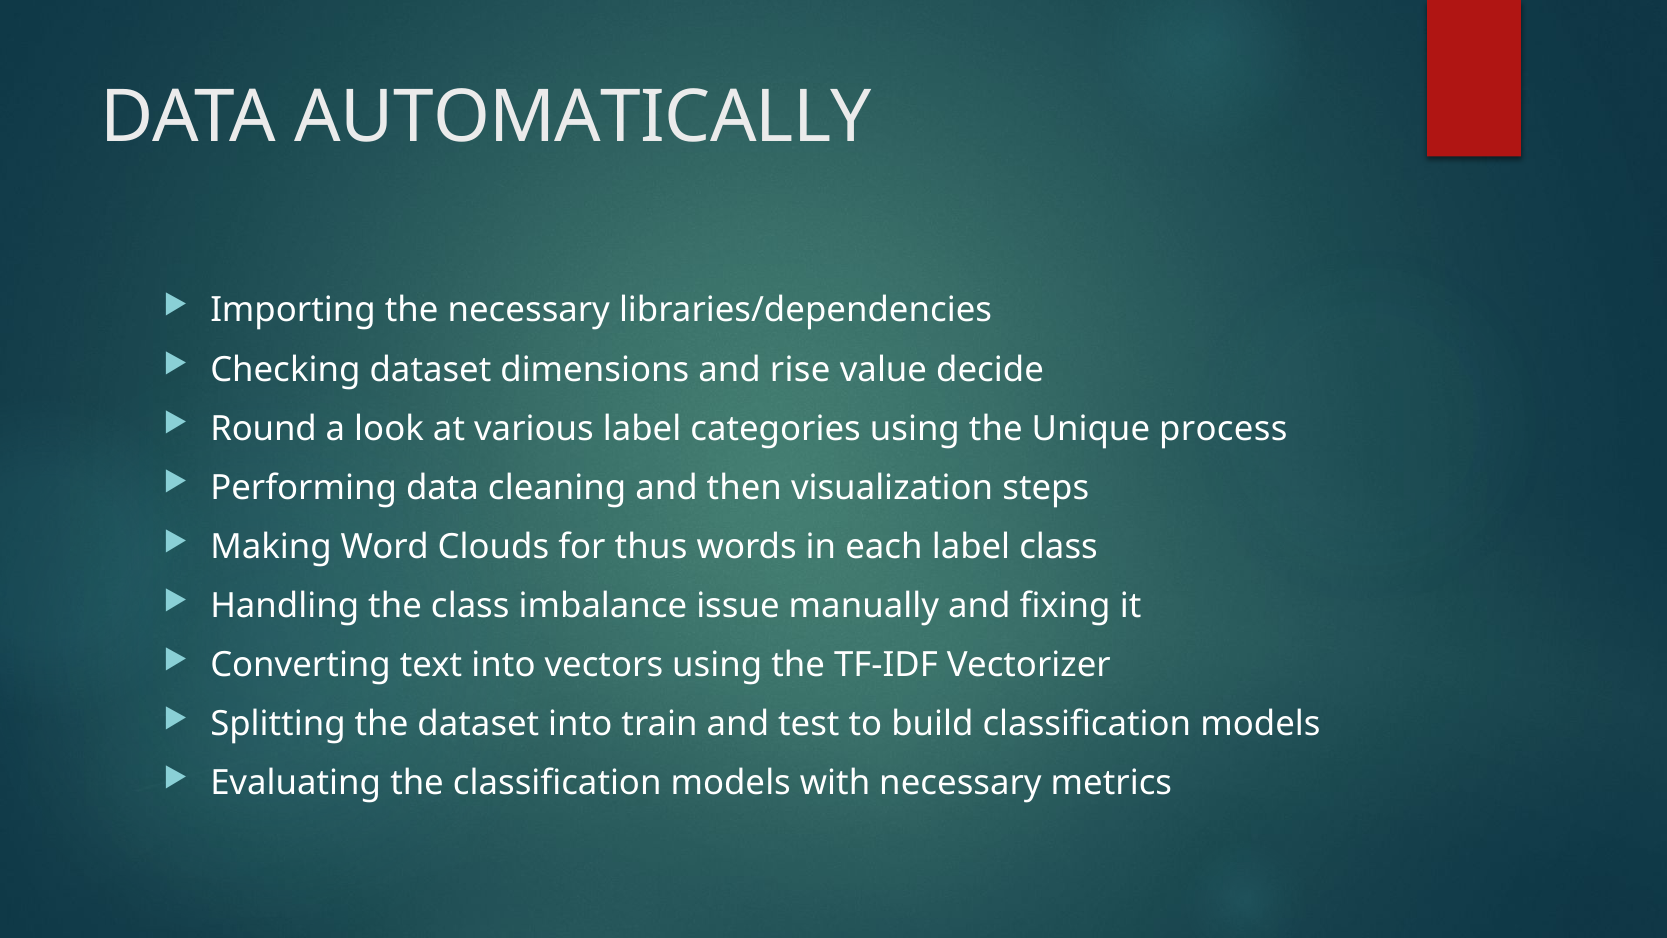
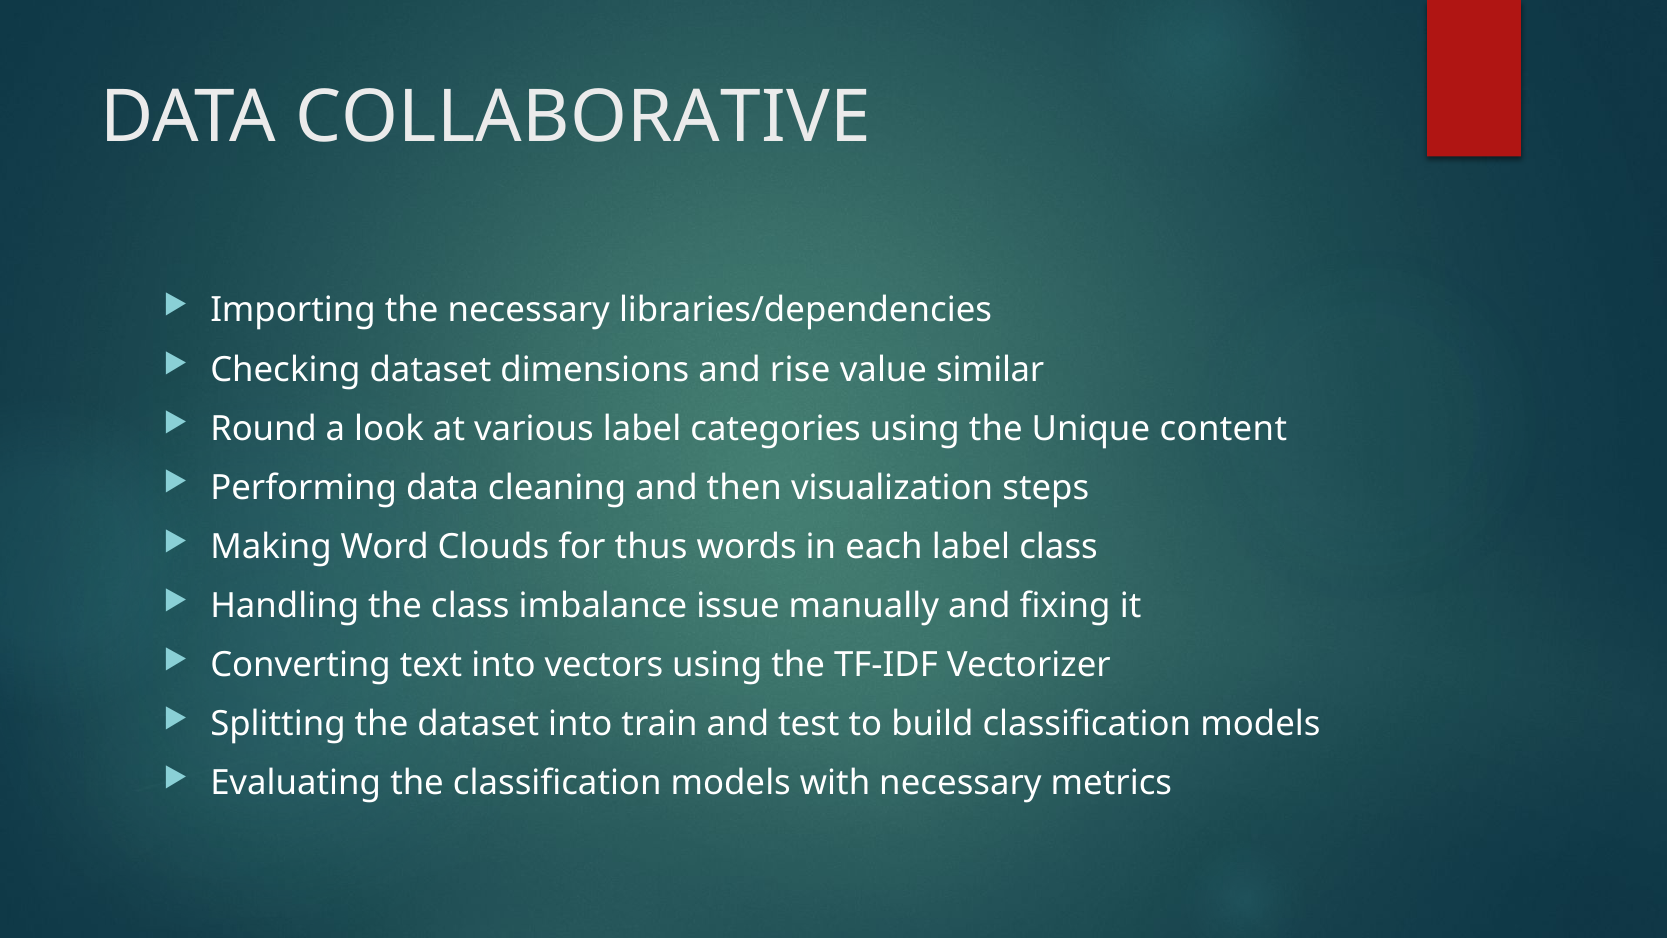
AUTOMATICALLY: AUTOMATICALLY -> COLLABORATIVE (583, 117)
decide: decide -> similar (990, 369)
process: process -> content (1223, 429)
